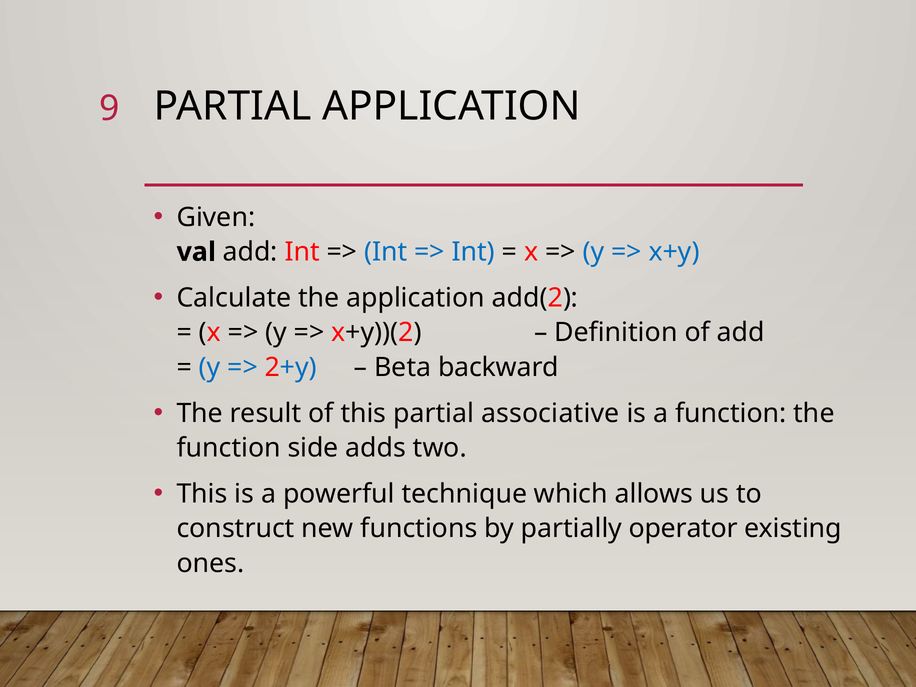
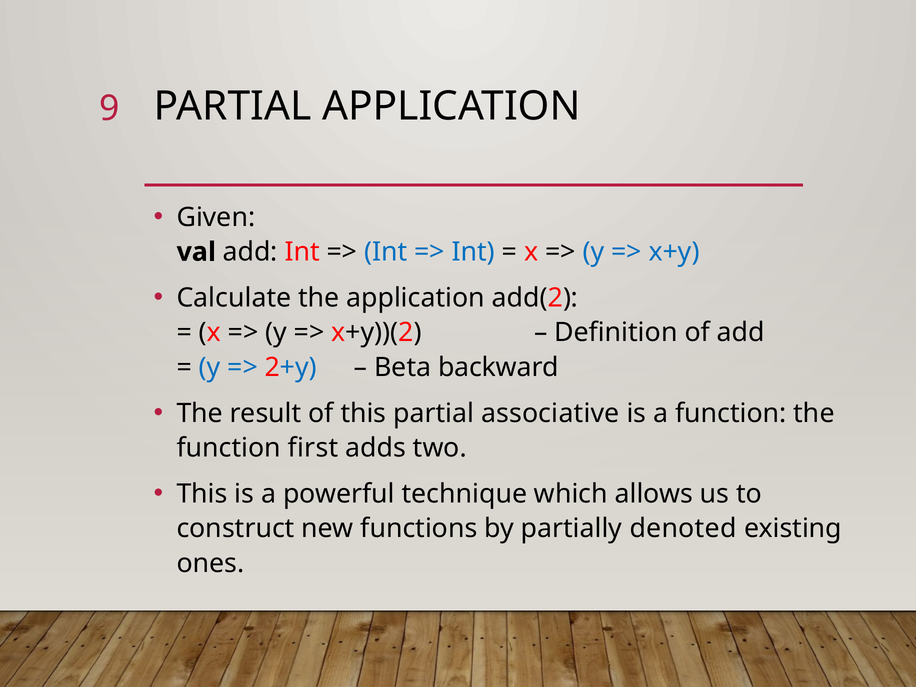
side: side -> first (313, 448)
operator: operator -> denoted (683, 529)
